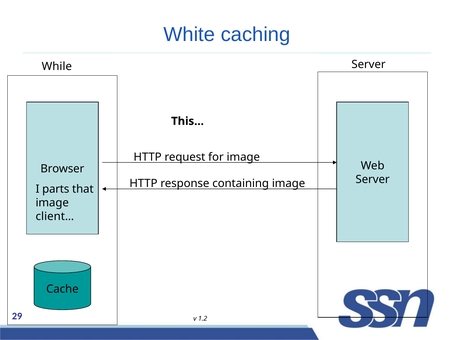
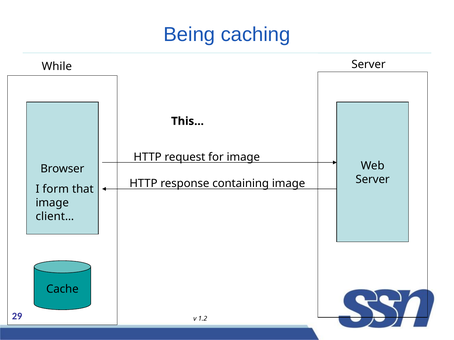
White: White -> Being (189, 35)
parts: parts -> form (56, 189)
